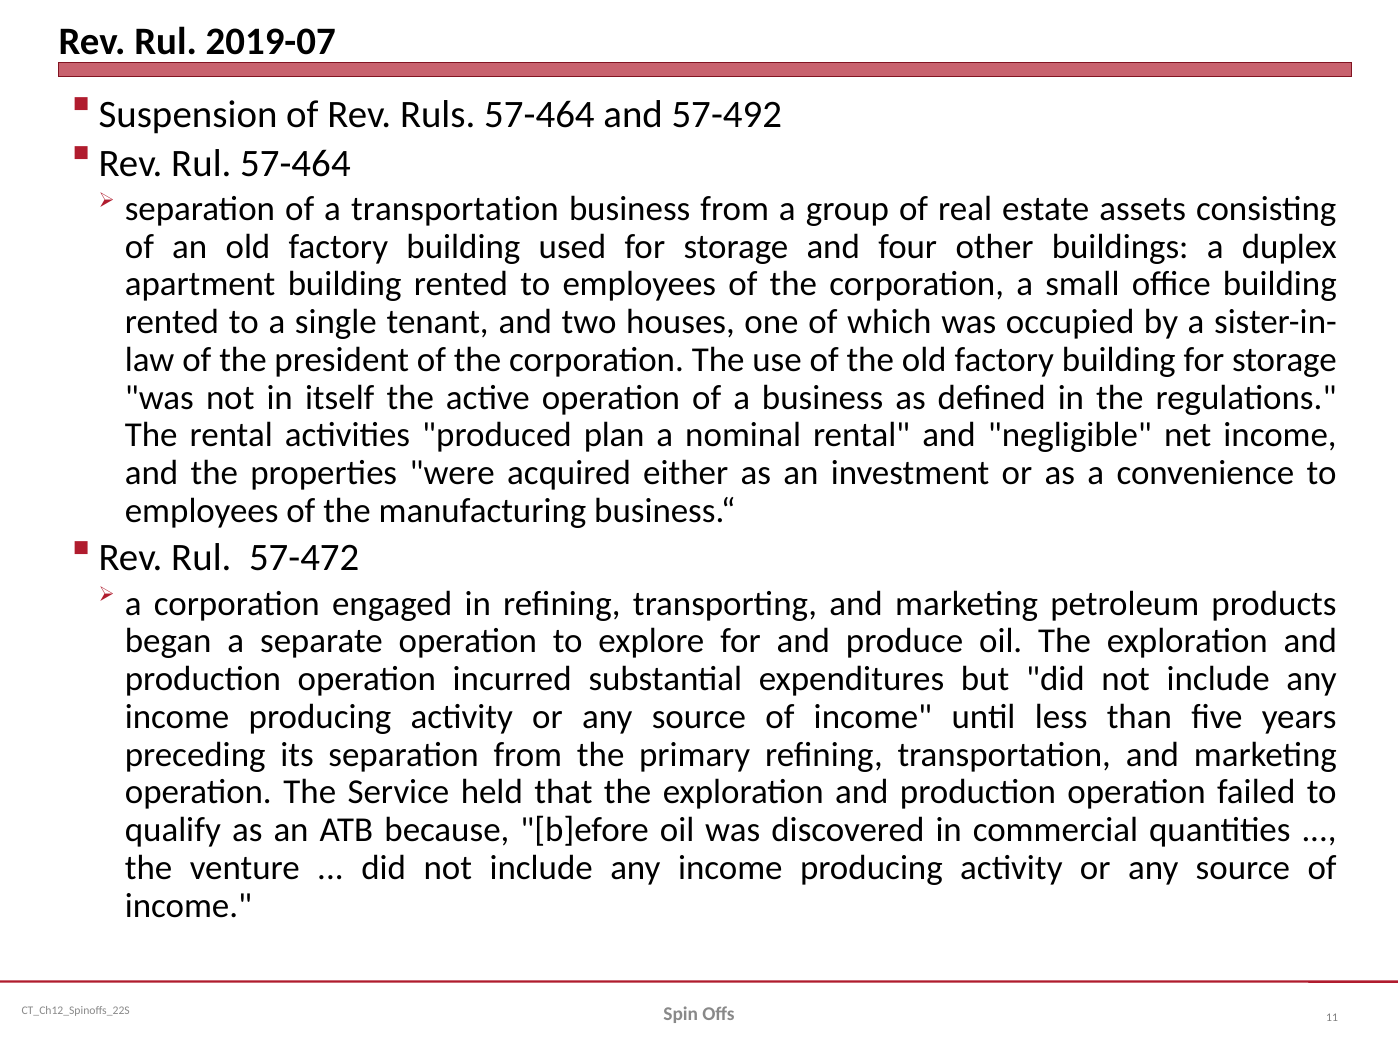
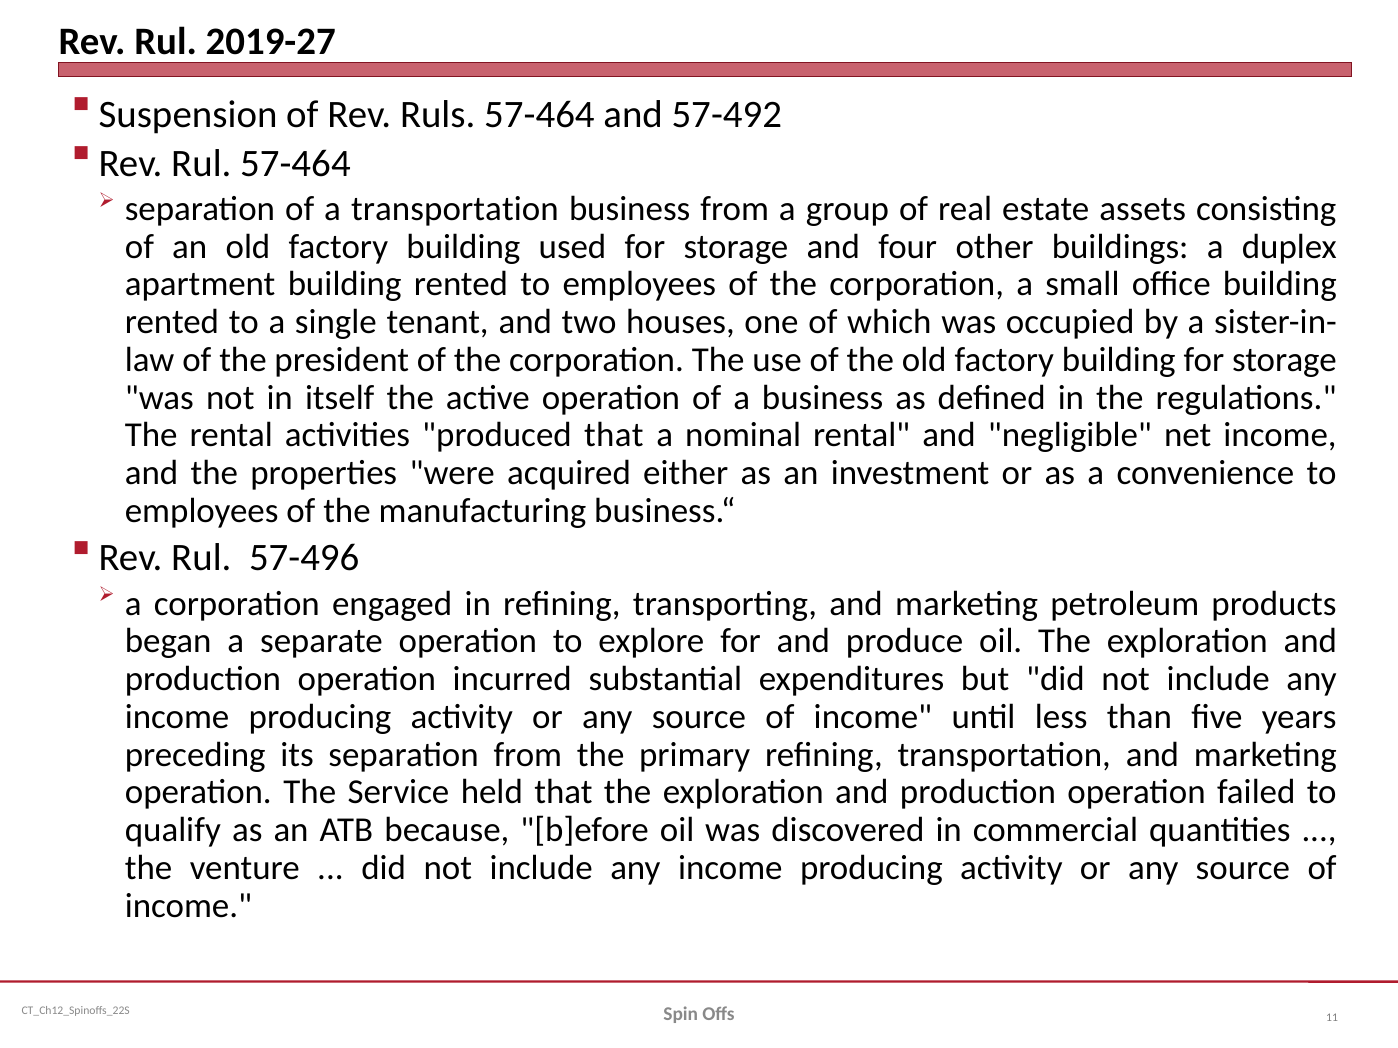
2019-07: 2019-07 -> 2019-27 (271, 42)
produced plan: plan -> that (614, 435)
57-472: 57-472 -> 57-496 (304, 558)
